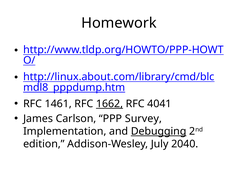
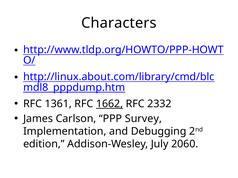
Homework: Homework -> Characters (119, 23)
1461: 1461 -> 1361 (58, 104)
4041: 4041 -> 2332 (159, 104)
Debugging underline: present -> none (159, 132)
2040: 2040 -> 2060 (185, 144)
